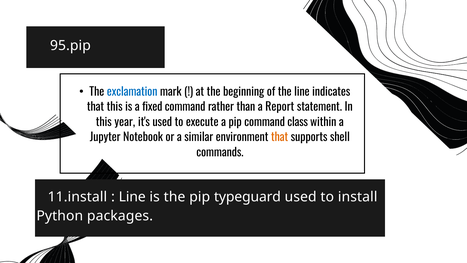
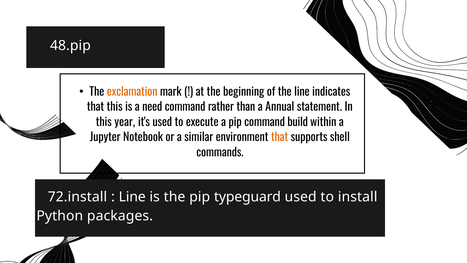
95.pip: 95.pip -> 48.pip (70, 46)
exclamation colour: blue -> orange (132, 92)
fixed: fixed -> need (152, 107)
Report: Report -> Annual (280, 107)
class: class -> build (298, 122)
11.install: 11.install -> 72.install (77, 197)
